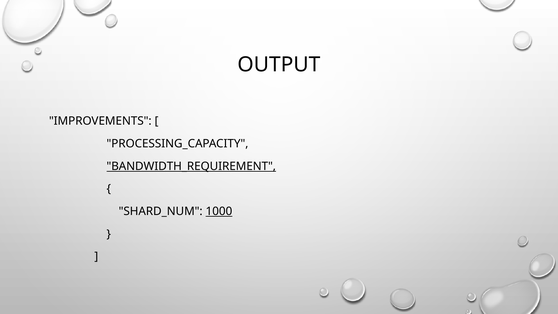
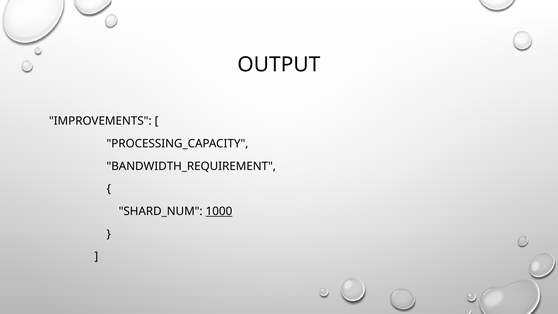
BANDWIDTH_REQUIREMENT underline: present -> none (191, 166)
